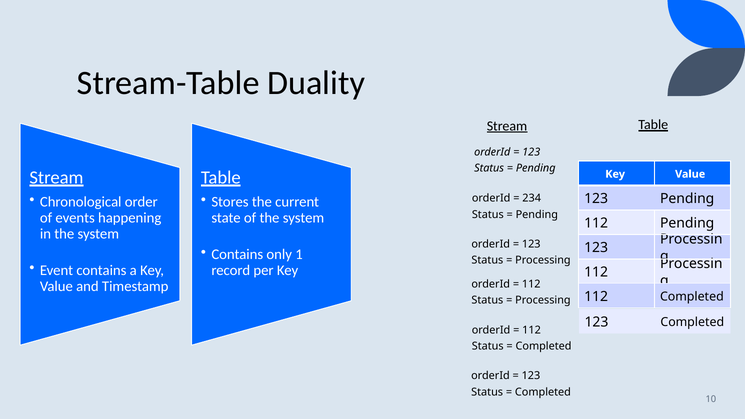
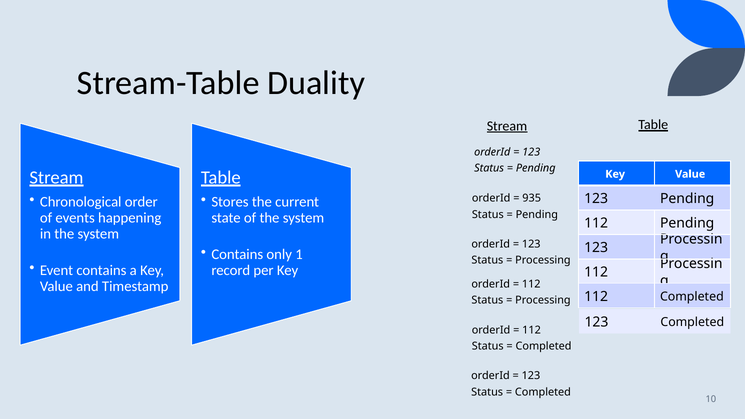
234: 234 -> 935 (532, 198)
